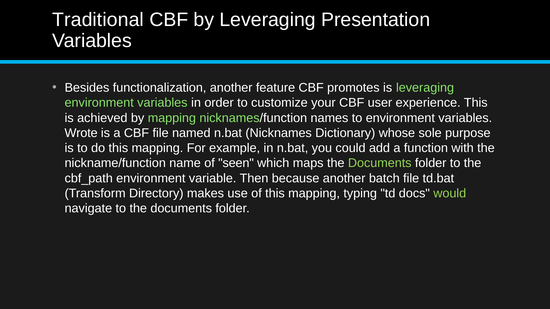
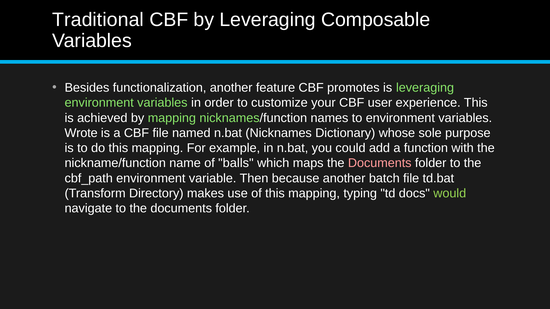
Presentation: Presentation -> Composable (376, 20)
seen: seen -> balls (236, 163)
Documents colour: light green -> pink (380, 163)
